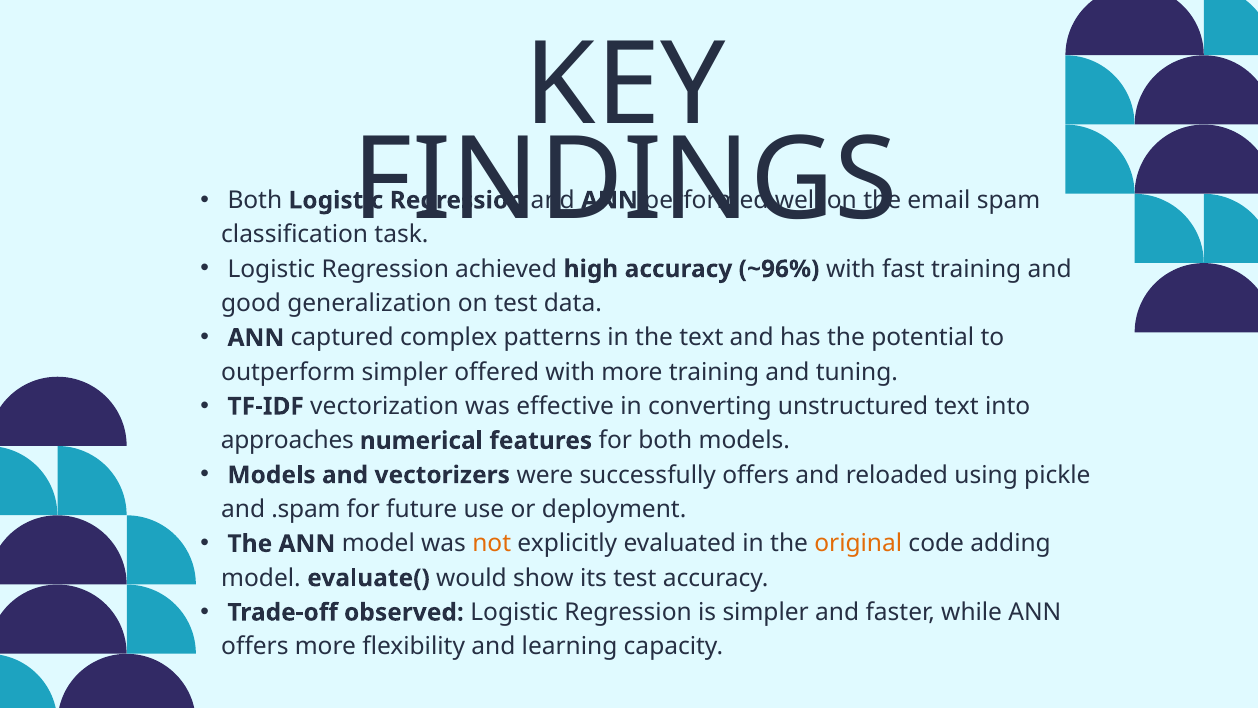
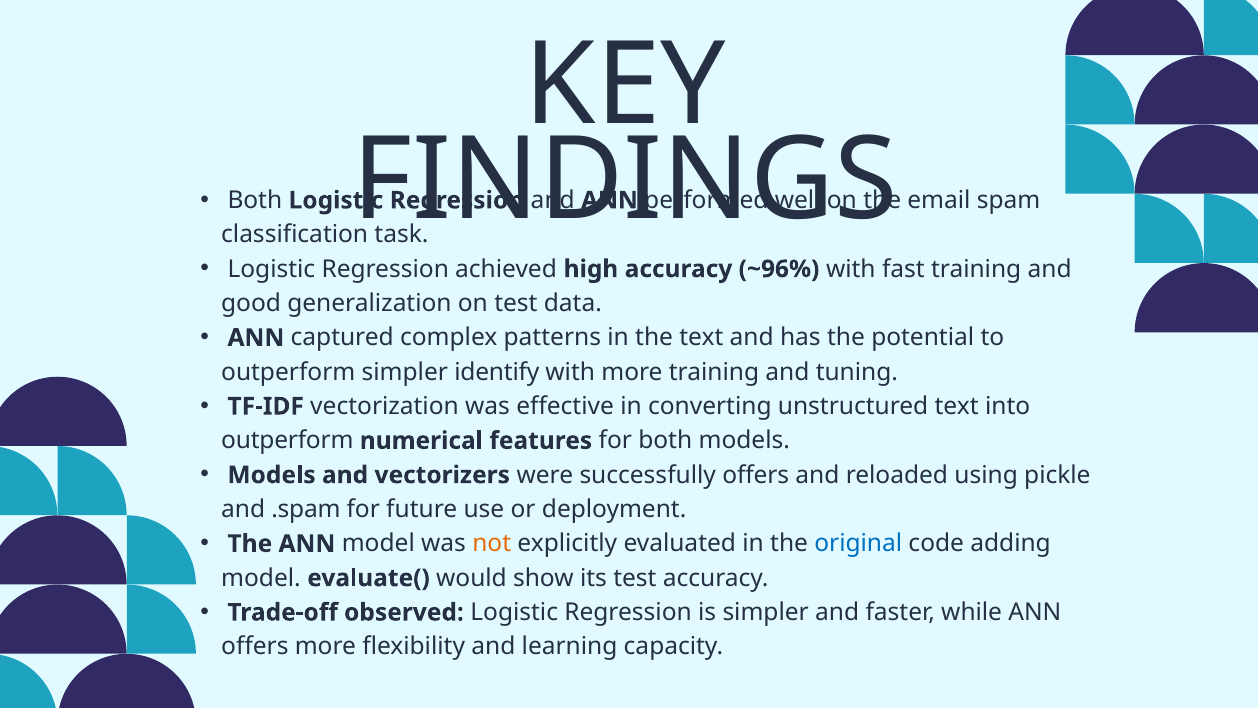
offered: offered -> identify (497, 372)
approaches: approaches -> outperform (287, 441)
original colour: orange -> blue (858, 543)
